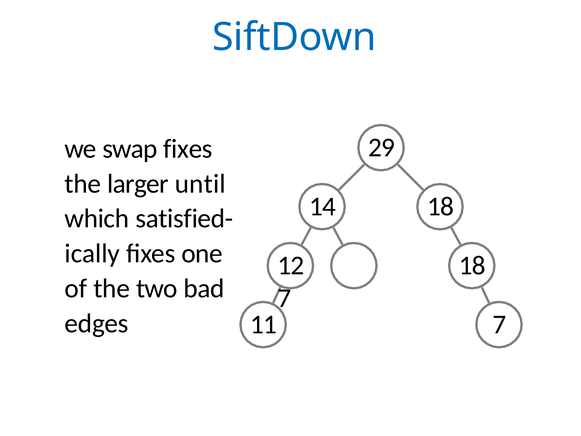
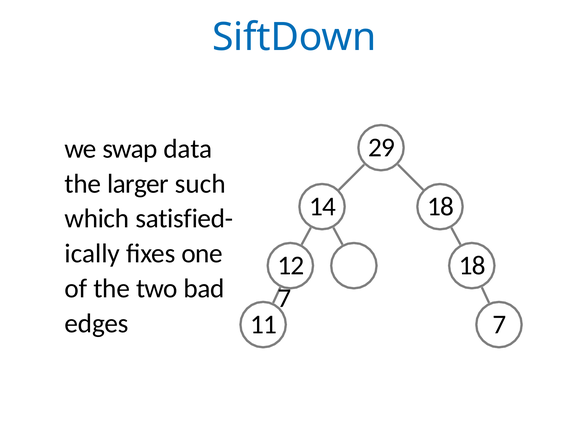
swap fixes: fixes -> data (188, 149)
until: until -> such (200, 184)
